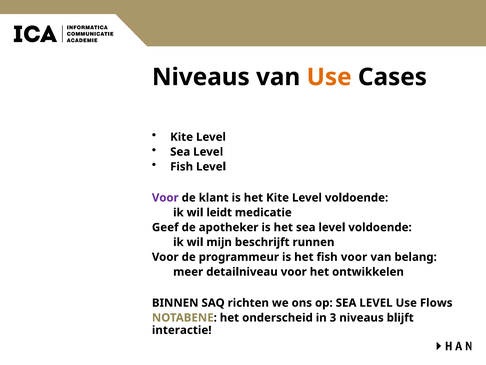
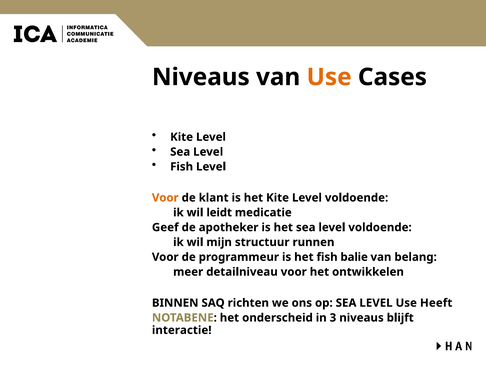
Voor colour: purple -> orange (165, 197)
beschrijft: beschrijft -> structuur (262, 242)
fish voor: voor -> balie (354, 257)
Flows: Flows -> Heeft (436, 303)
